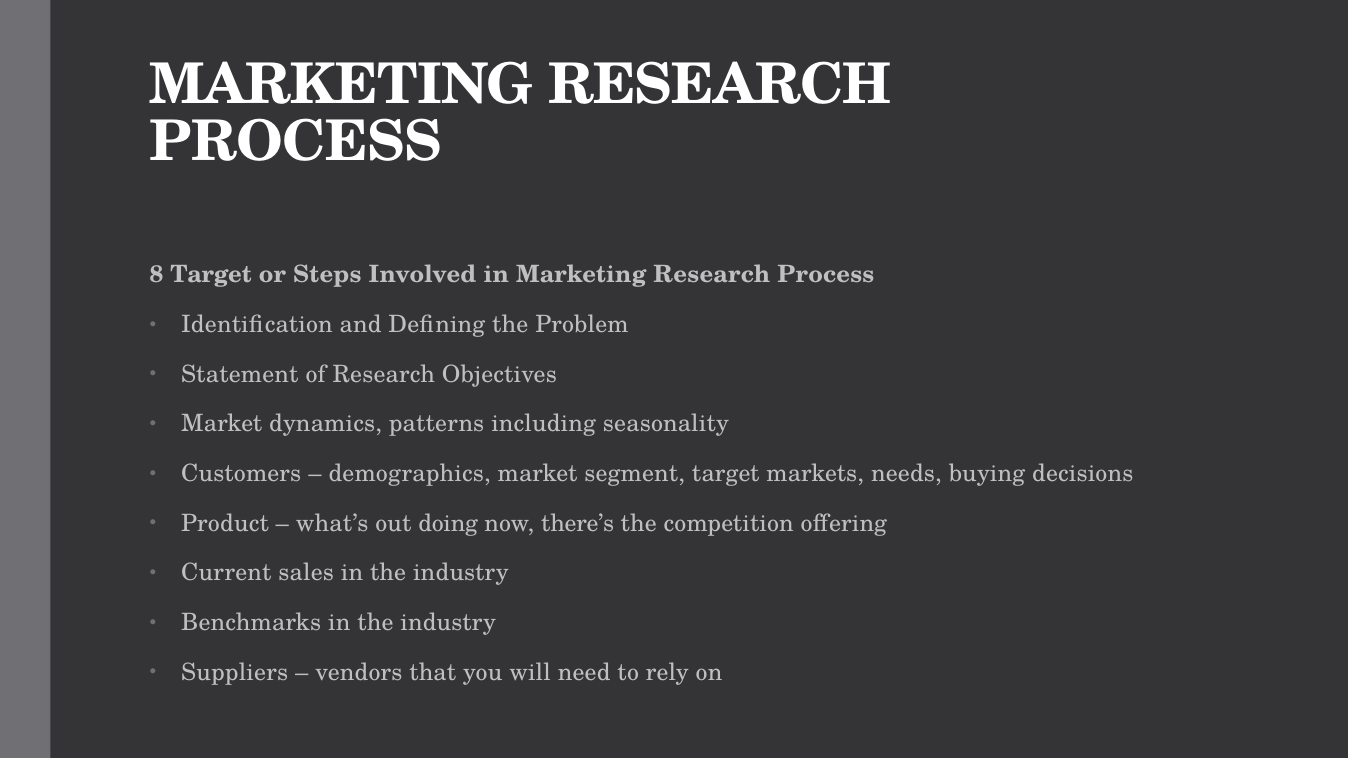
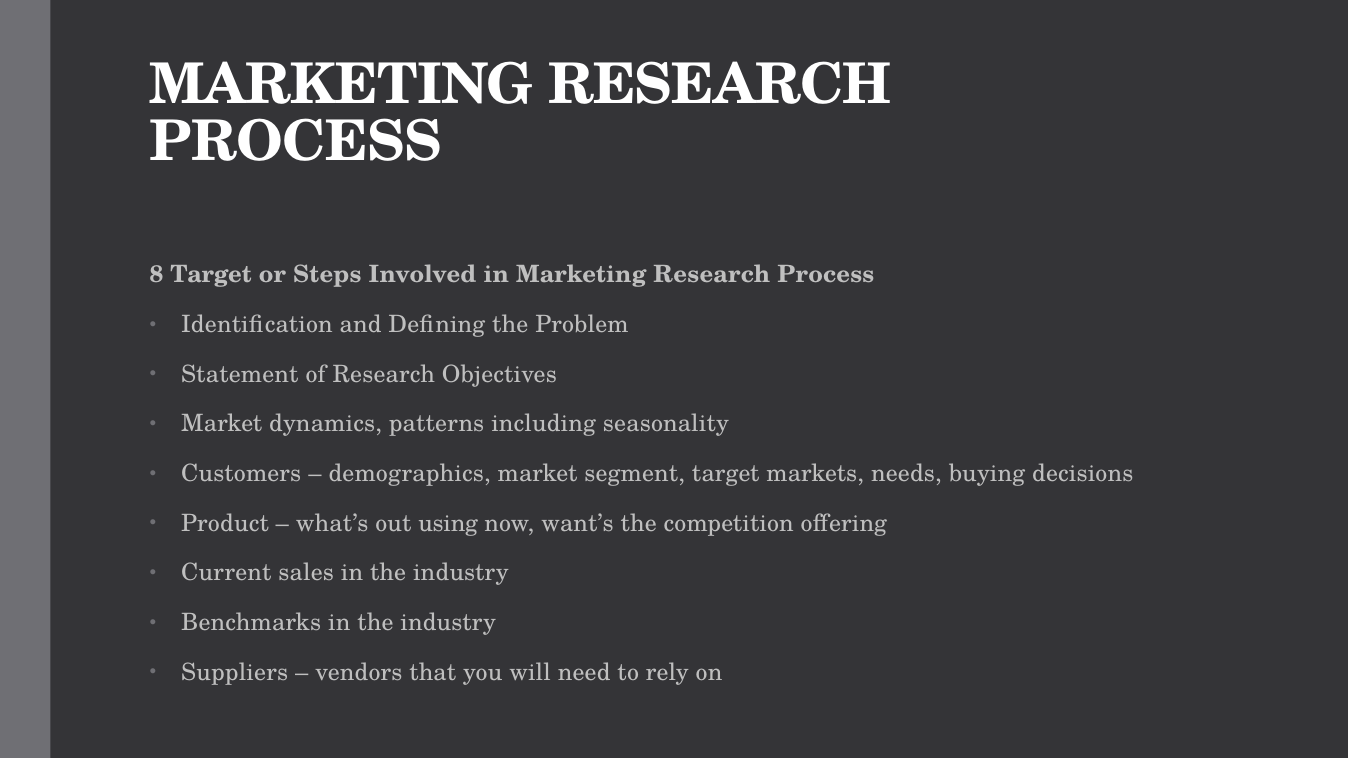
doing: doing -> using (448, 523)
there’s: there’s -> want’s (577, 523)
